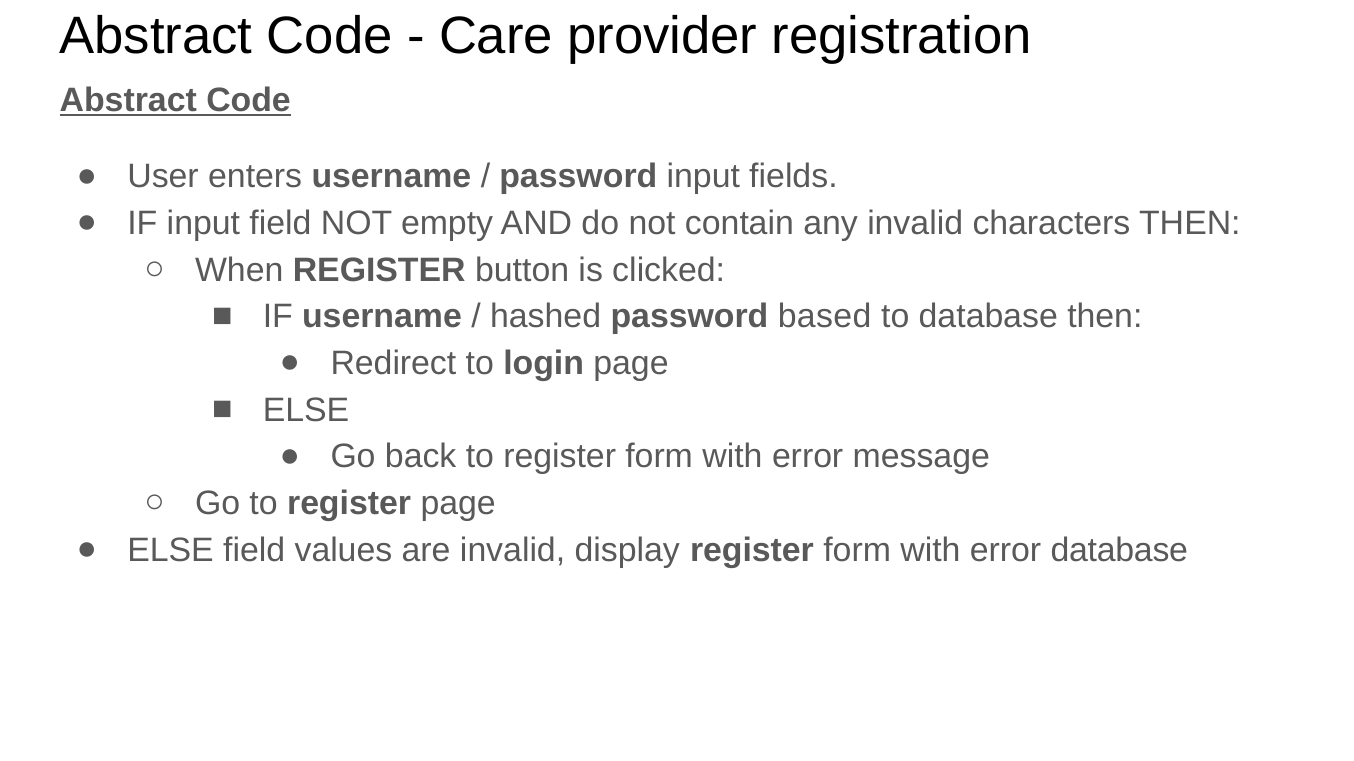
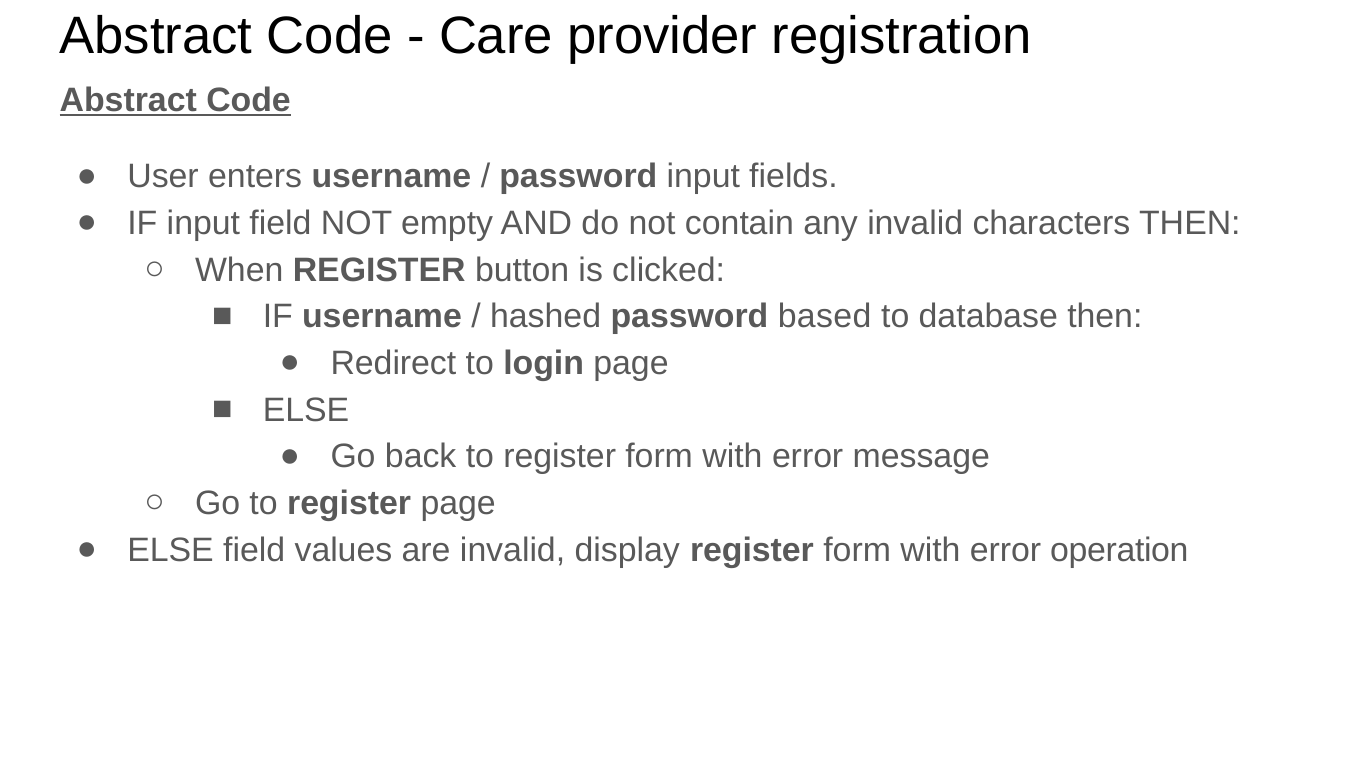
error database: database -> operation (1119, 550)
